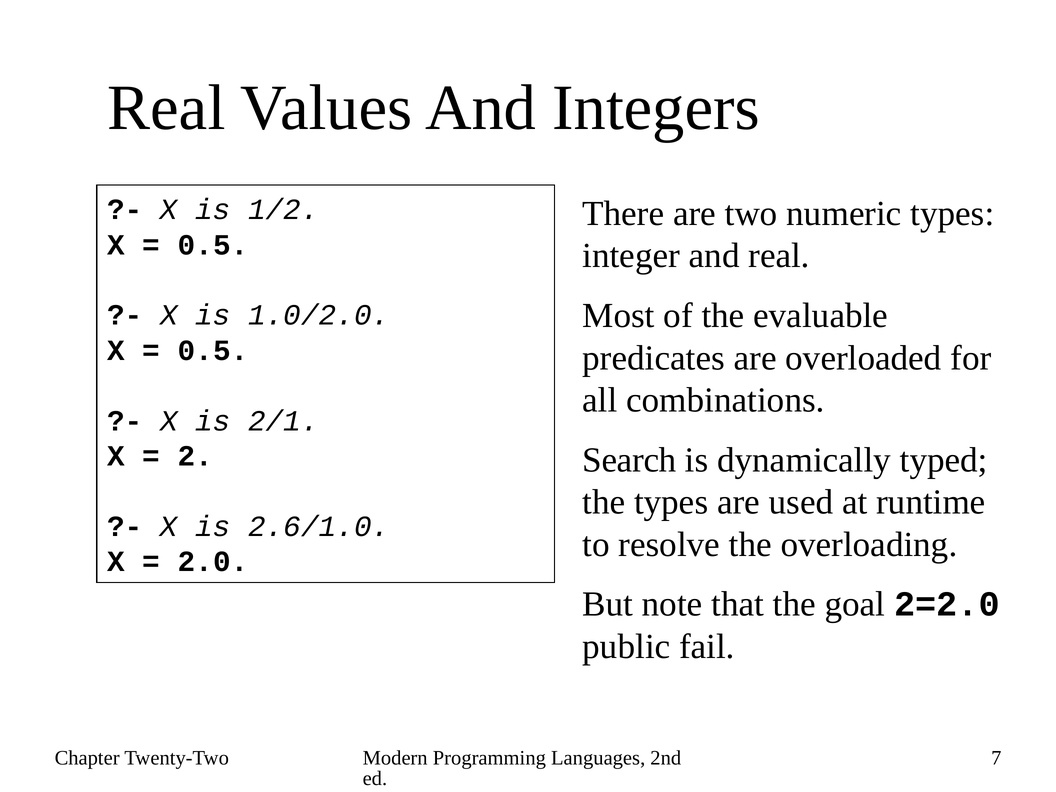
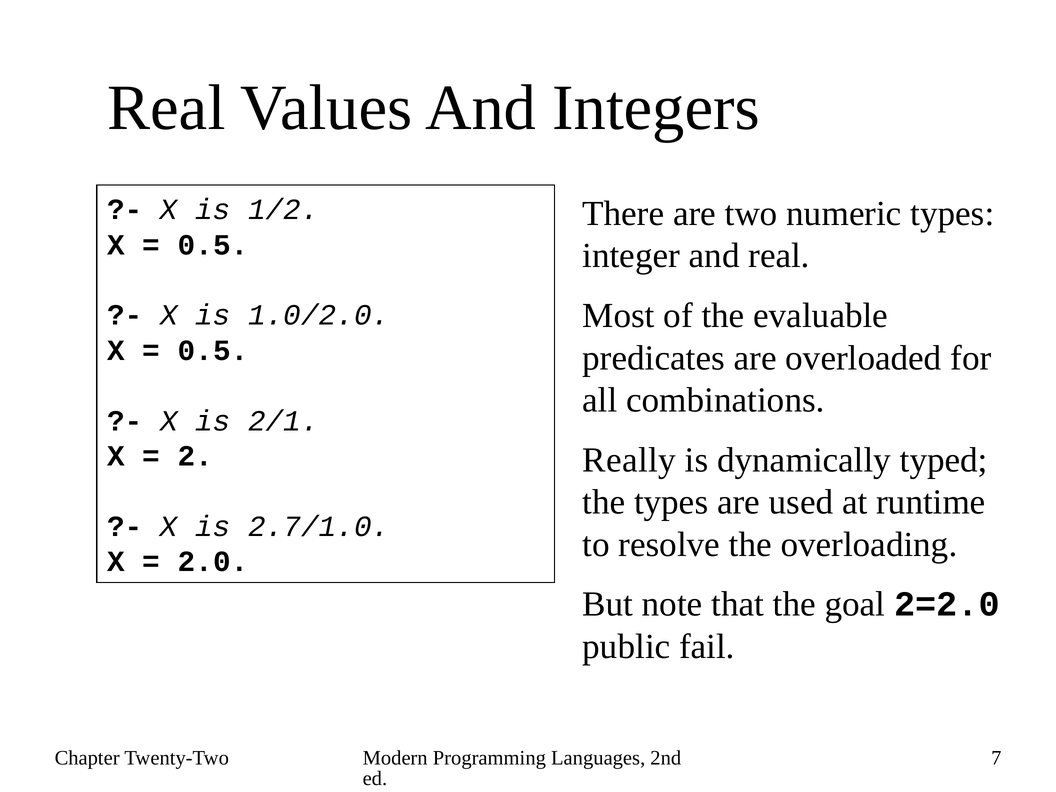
Search: Search -> Really (629, 460)
2.6/1.0: 2.6/1.0 -> 2.7/1.0 (319, 527)
